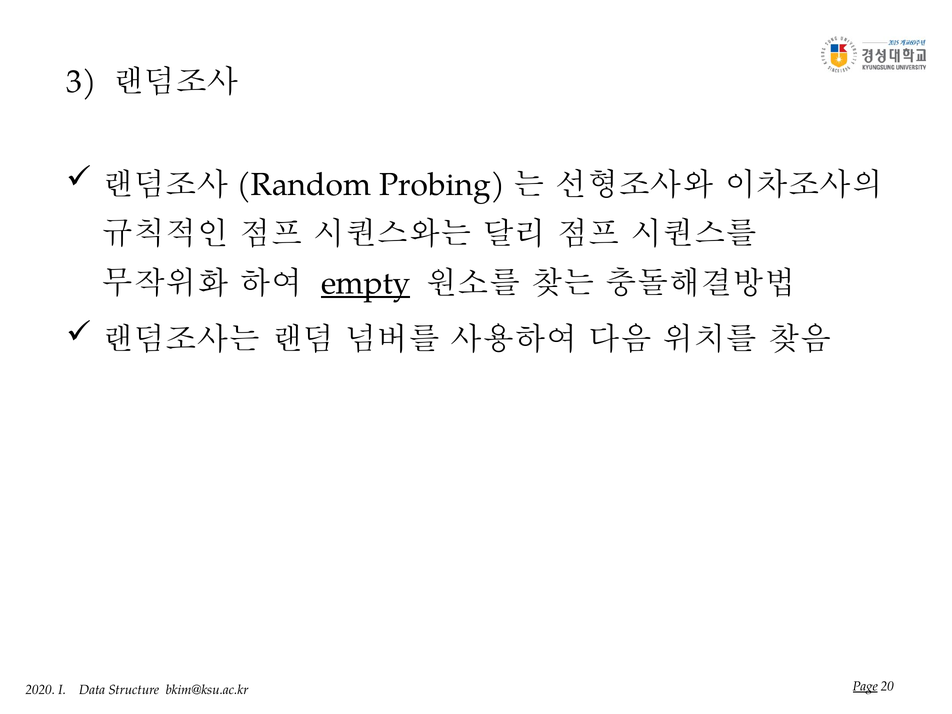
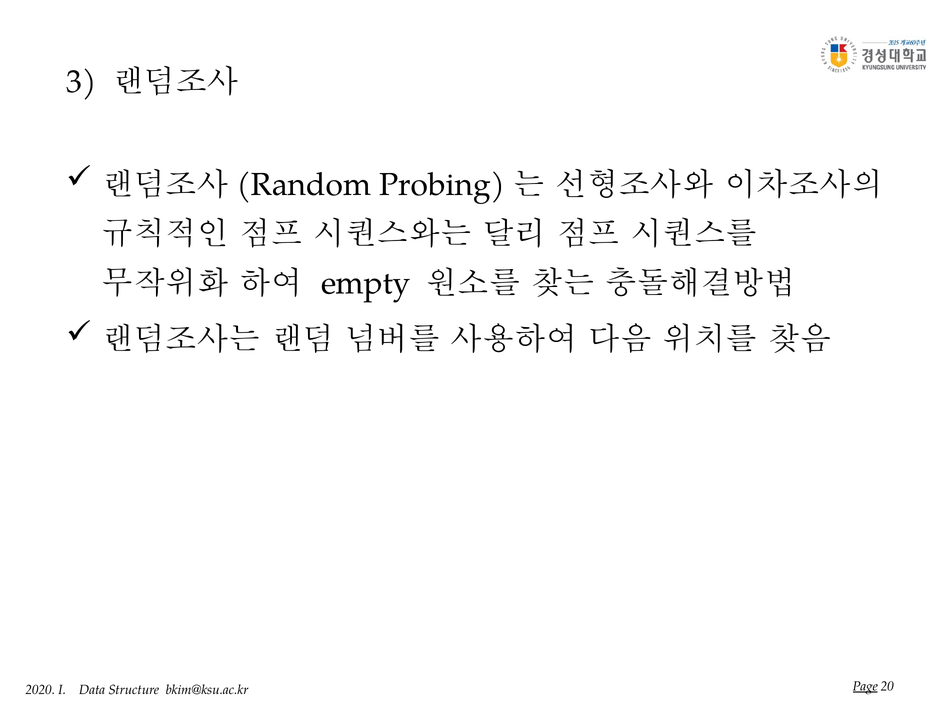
empty underline: present -> none (366, 283)
